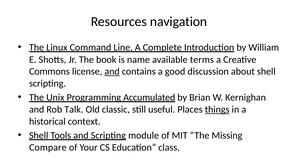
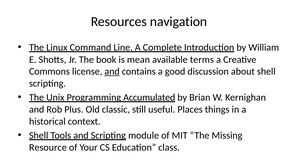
name: name -> mean (138, 59)
Talk: Talk -> Plus (74, 109)
things underline: present -> none (217, 109)
Compare: Compare -> Resource (48, 147)
